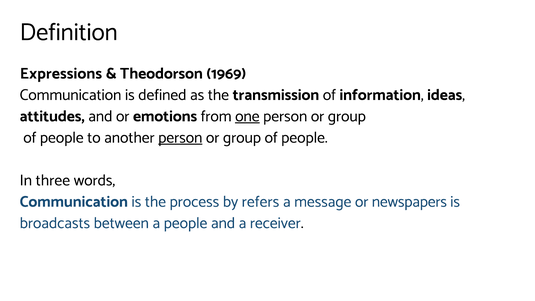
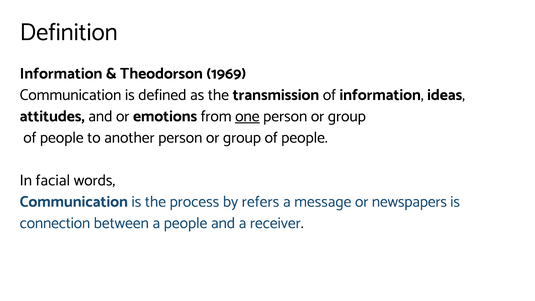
Expressions: Expressions -> Information (61, 73)
person underline: present -> none (180, 137)
three: three -> facial (53, 180)
broadcasts: broadcasts -> connection (55, 223)
